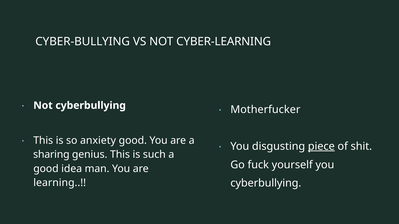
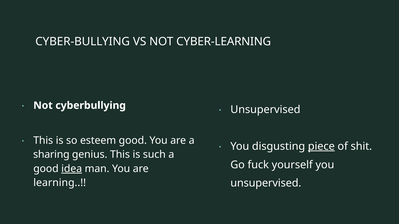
Motherfucker: Motherfucker -> Unsupervised (265, 110)
anxiety: anxiety -> esteem (98, 141)
idea underline: none -> present (72, 169)
cyberbullying: cyberbullying -> unsupervised (266, 183)
